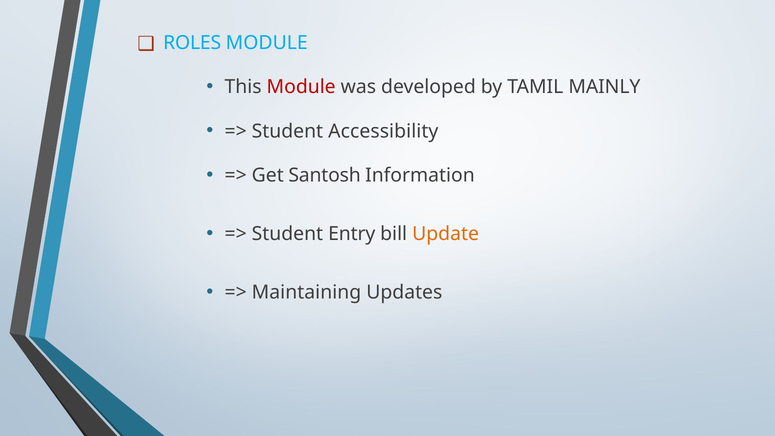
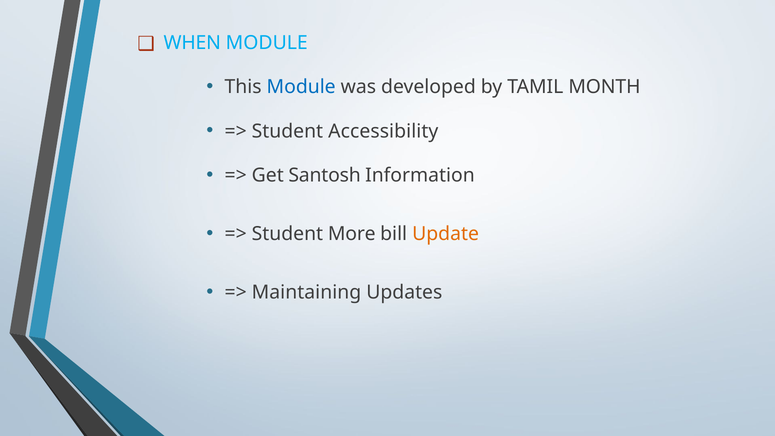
ROLES: ROLES -> WHEN (192, 43)
Module colour: red -> blue (301, 87)
MAINLY: MAINLY -> MONTH (604, 87)
Entry: Entry -> More (352, 234)
